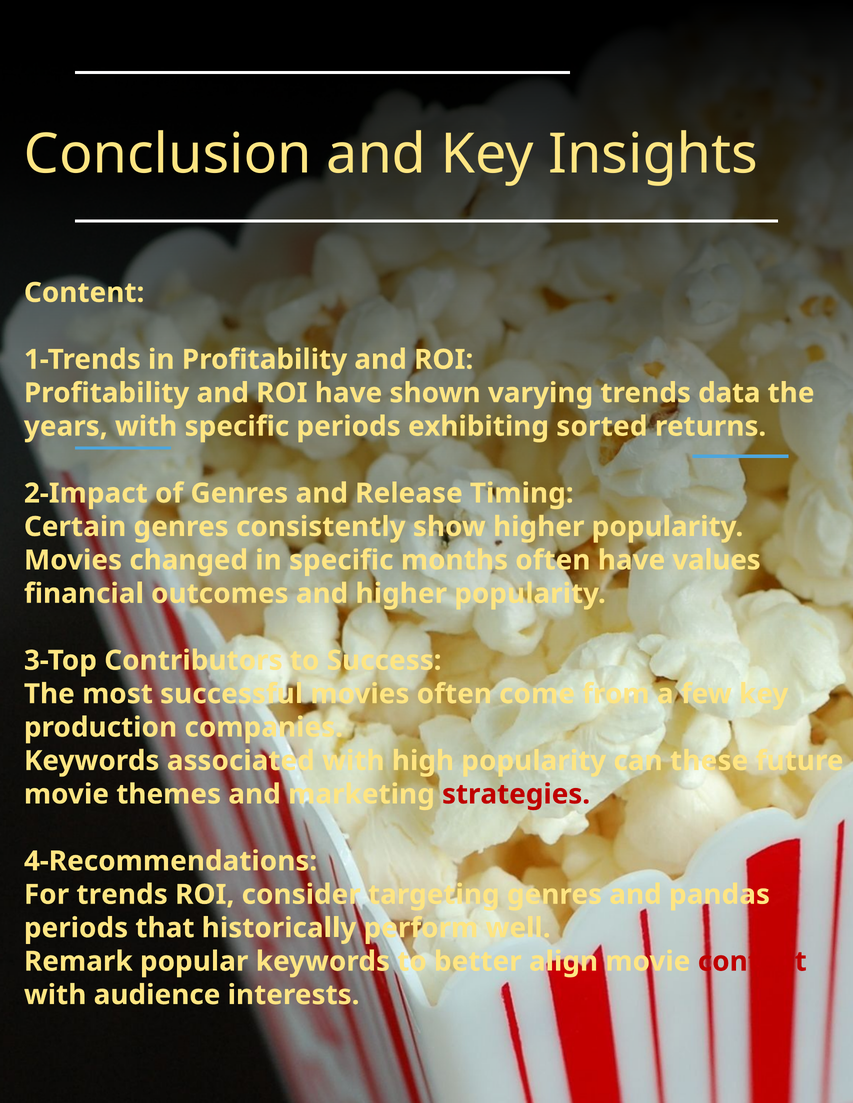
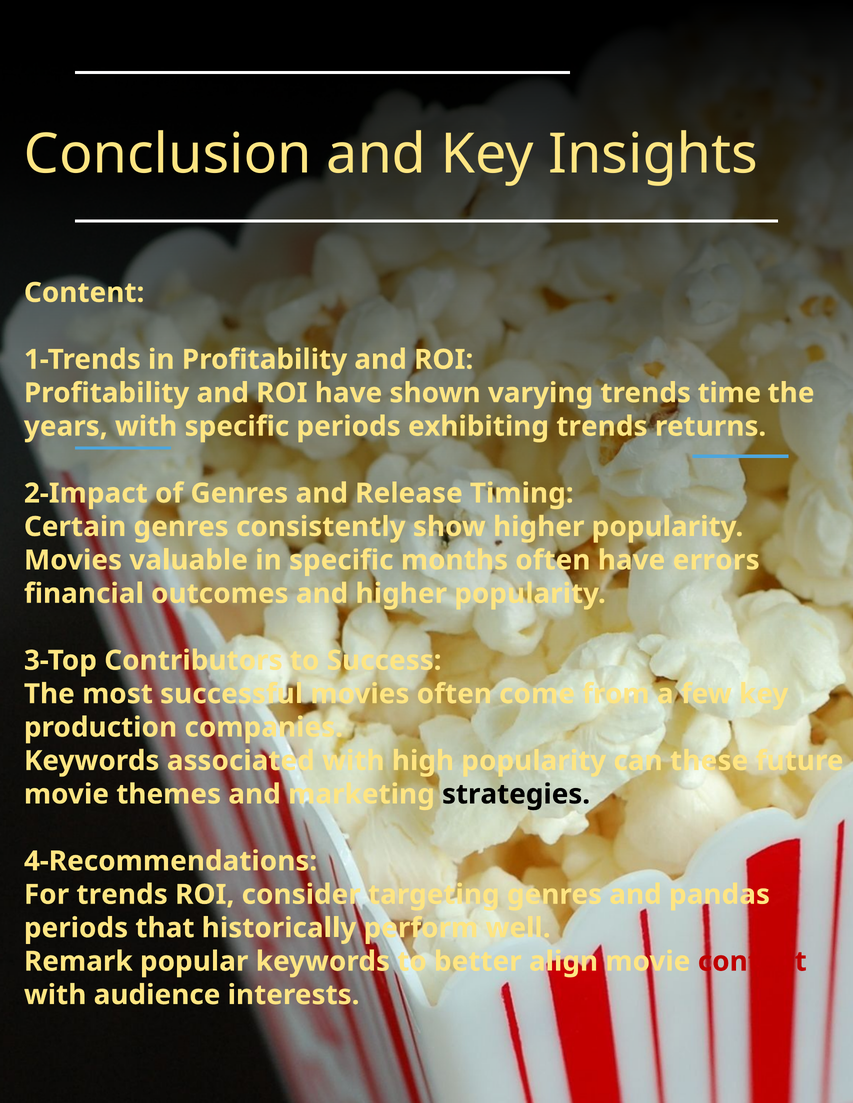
data: data -> time (729, 393)
exhibiting sorted: sorted -> trends (602, 427)
changed: changed -> valuable (189, 561)
values: values -> errors (716, 561)
strategies colour: red -> black (516, 795)
